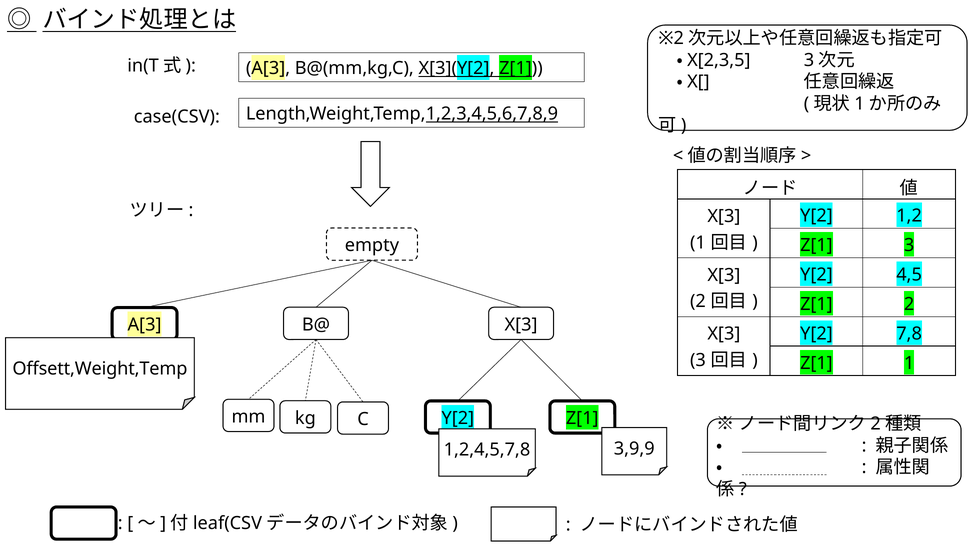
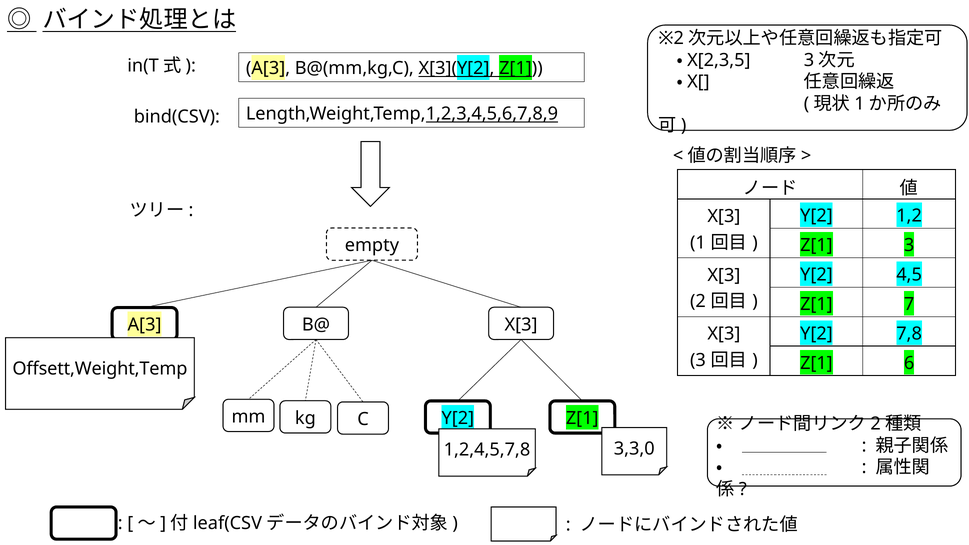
case(CSV: case(CSV -> bind(CSV (177, 117)
Z[1 2: 2 -> 7 (909, 304)
Z[1 1: 1 -> 6 (909, 363)
3,9,9: 3,9,9 -> 3,3,0 (634, 449)
